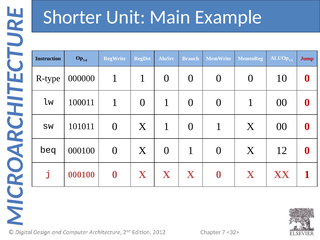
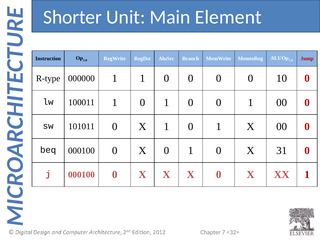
Example: Example -> Element (228, 17)
12: 12 -> 31 (282, 151)
